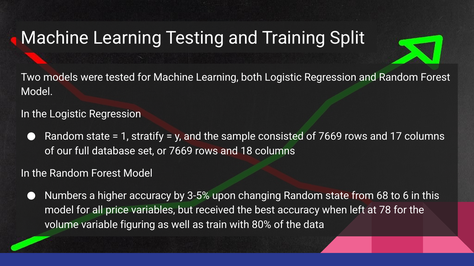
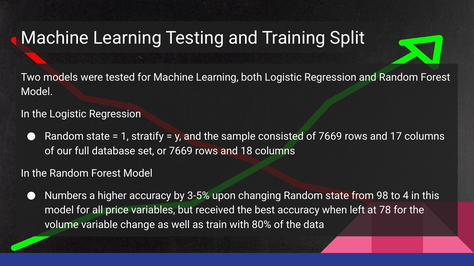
68: 68 -> 98 (382, 196)
6: 6 -> 4 (406, 196)
figuring: figuring -> change (138, 225)
